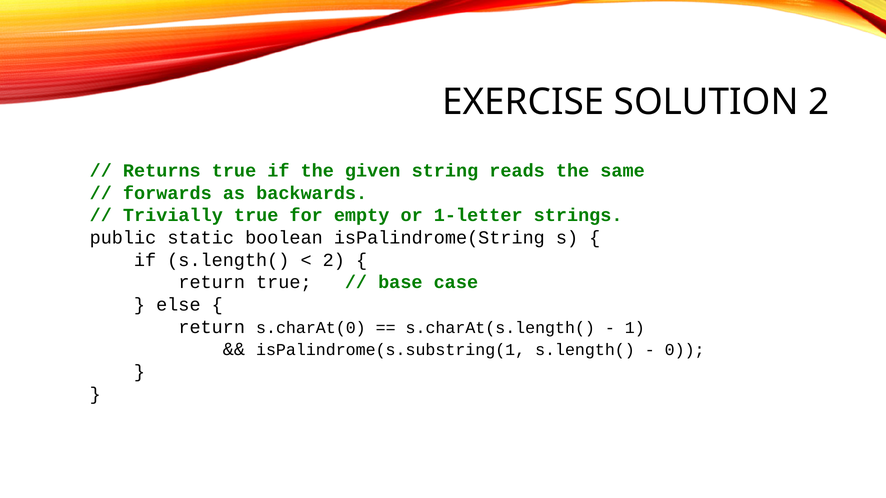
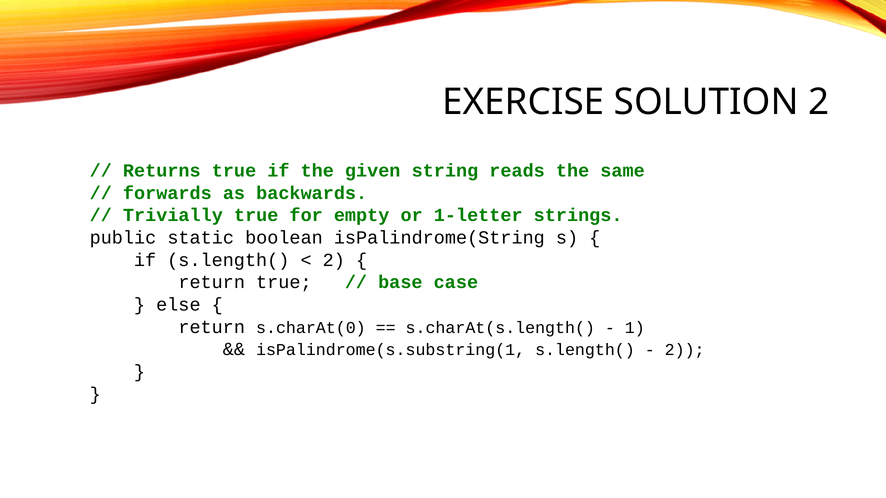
0: 0 -> 2 (685, 350)
